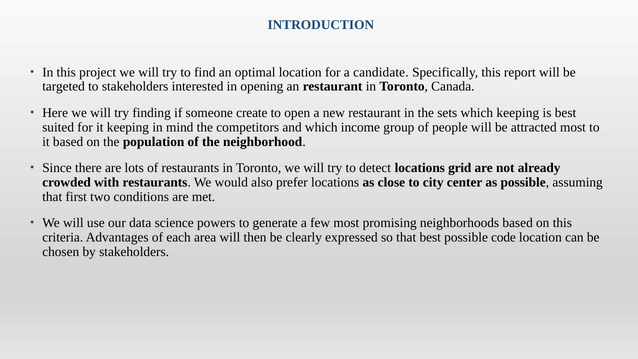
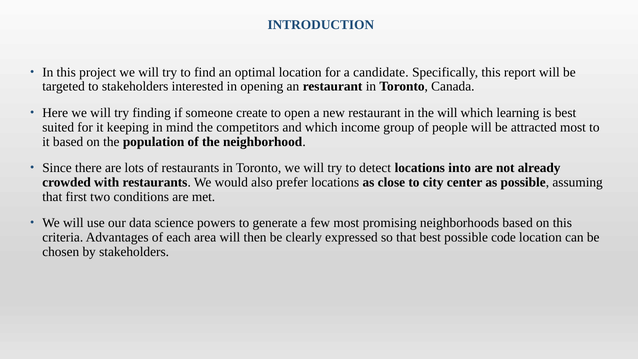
the sets: sets -> will (447, 113)
which keeping: keeping -> learning (518, 113)
grid: grid -> into (460, 168)
